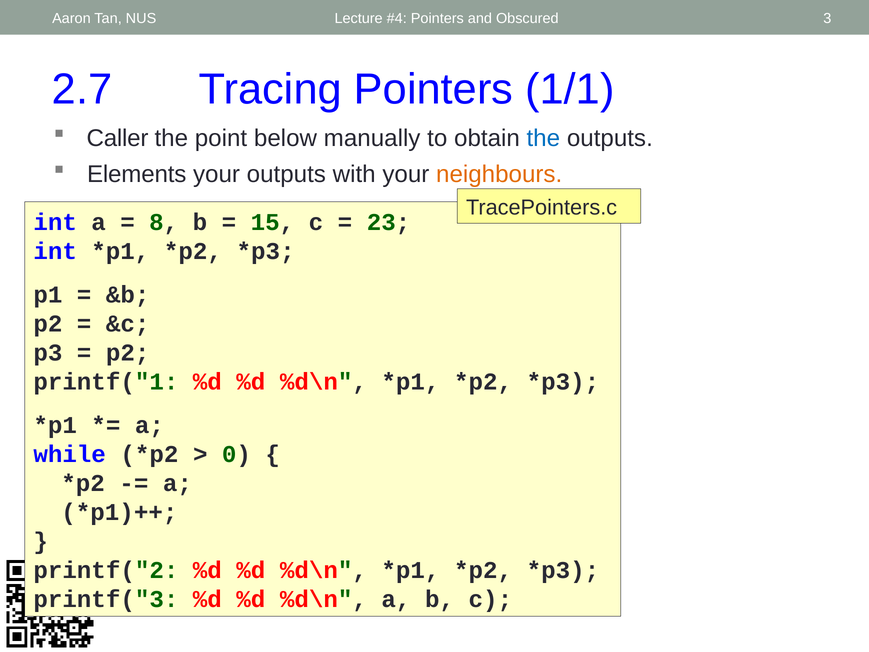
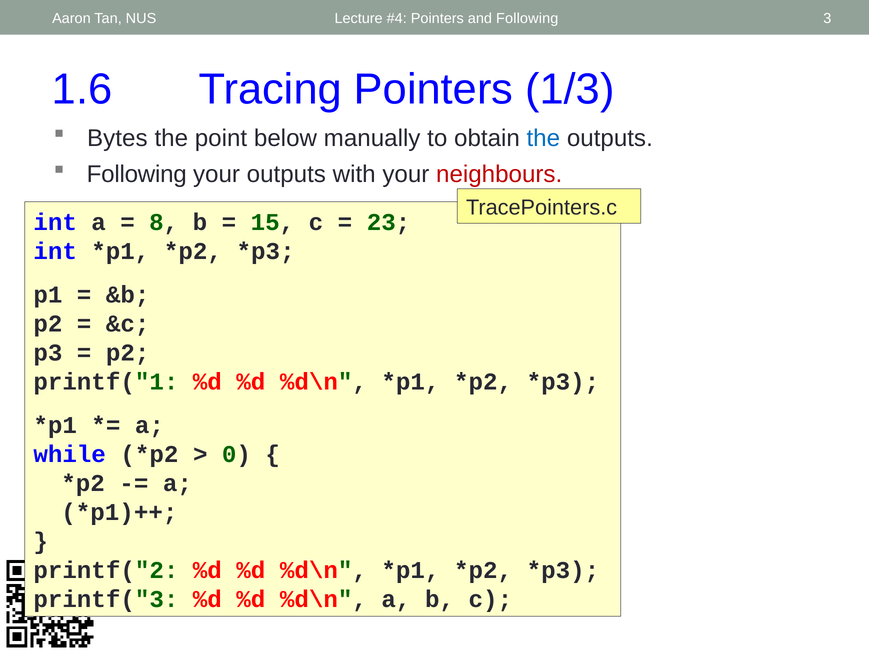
and Obscured: Obscured -> Following (527, 18)
2.7: 2.7 -> 1.6 (82, 89)
1/1: 1/1 -> 1/3 (570, 89)
Caller: Caller -> Bytes (117, 138)
Elements: Elements -> Following (137, 174)
neighbours colour: orange -> red (499, 174)
